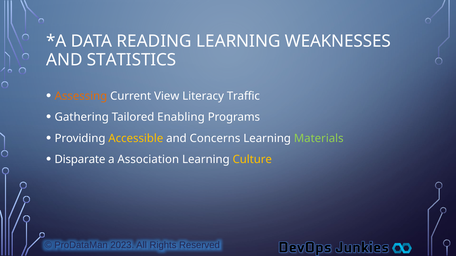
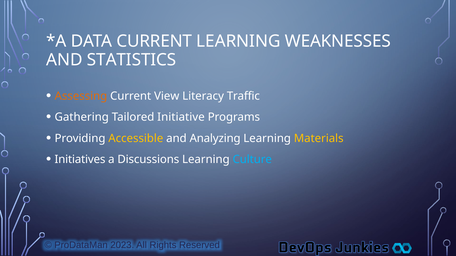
DATA READING: READING -> CURRENT (154, 41)
Enabling: Enabling -> Initiative (181, 117)
Concerns: Concerns -> Analyzing (215, 139)
Materials colour: light green -> yellow (319, 139)
Disparate: Disparate -> Initiatives (80, 160)
Association: Association -> Discussions (148, 160)
Culture colour: yellow -> light blue (252, 160)
